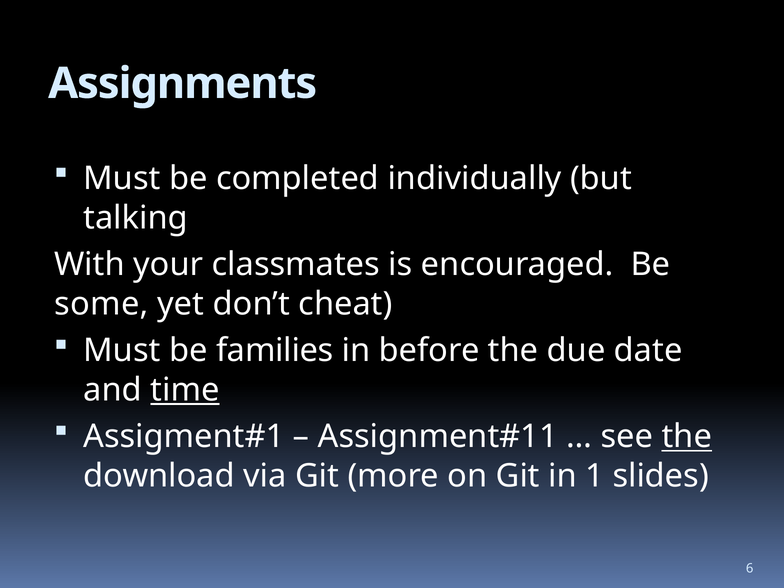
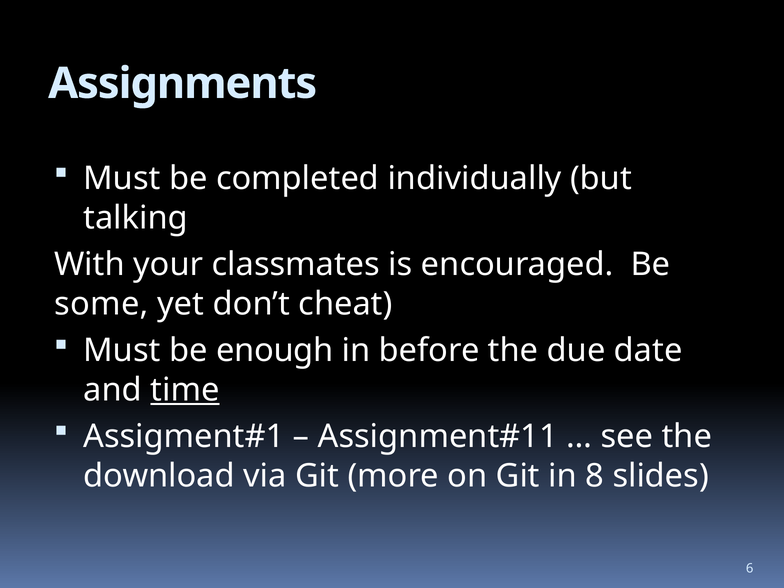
families: families -> enough (275, 351)
the underline: present -> none (687, 437)
1: 1 -> 8 (595, 476)
